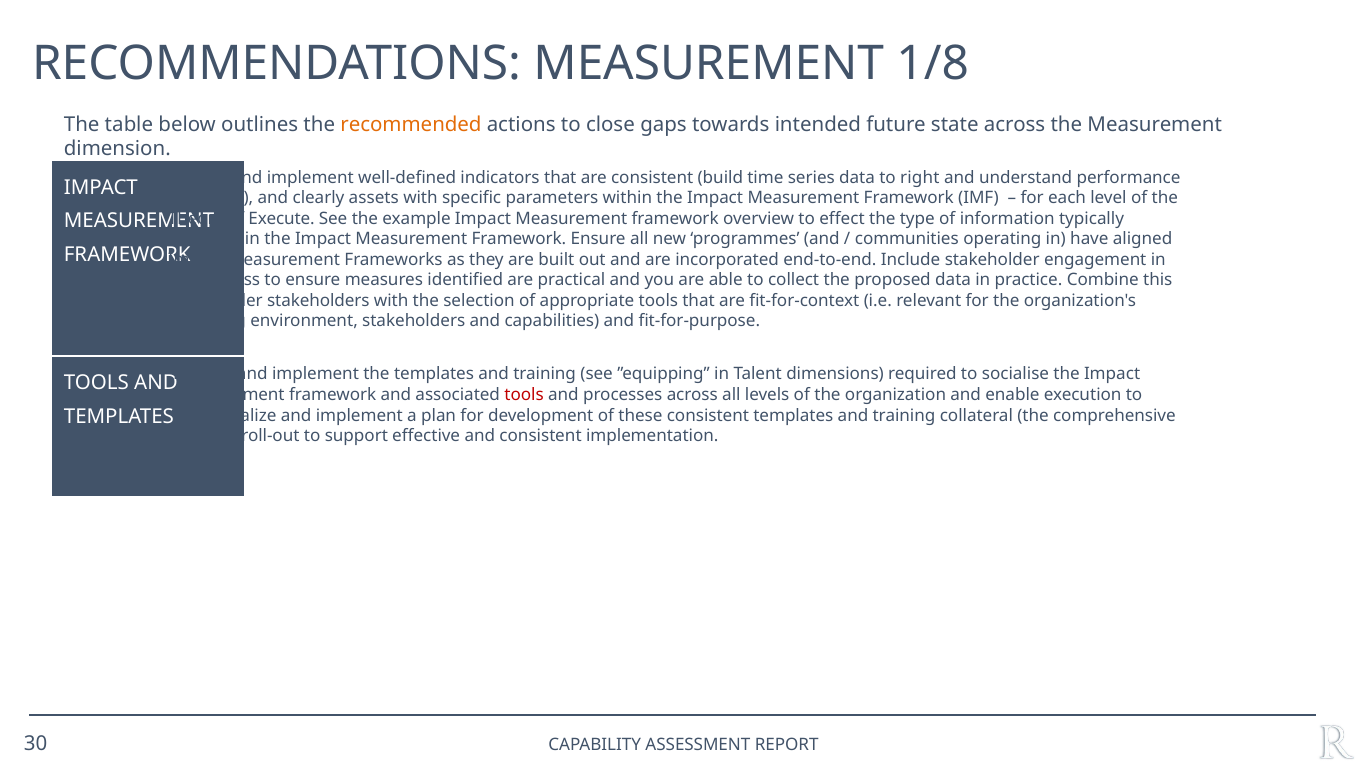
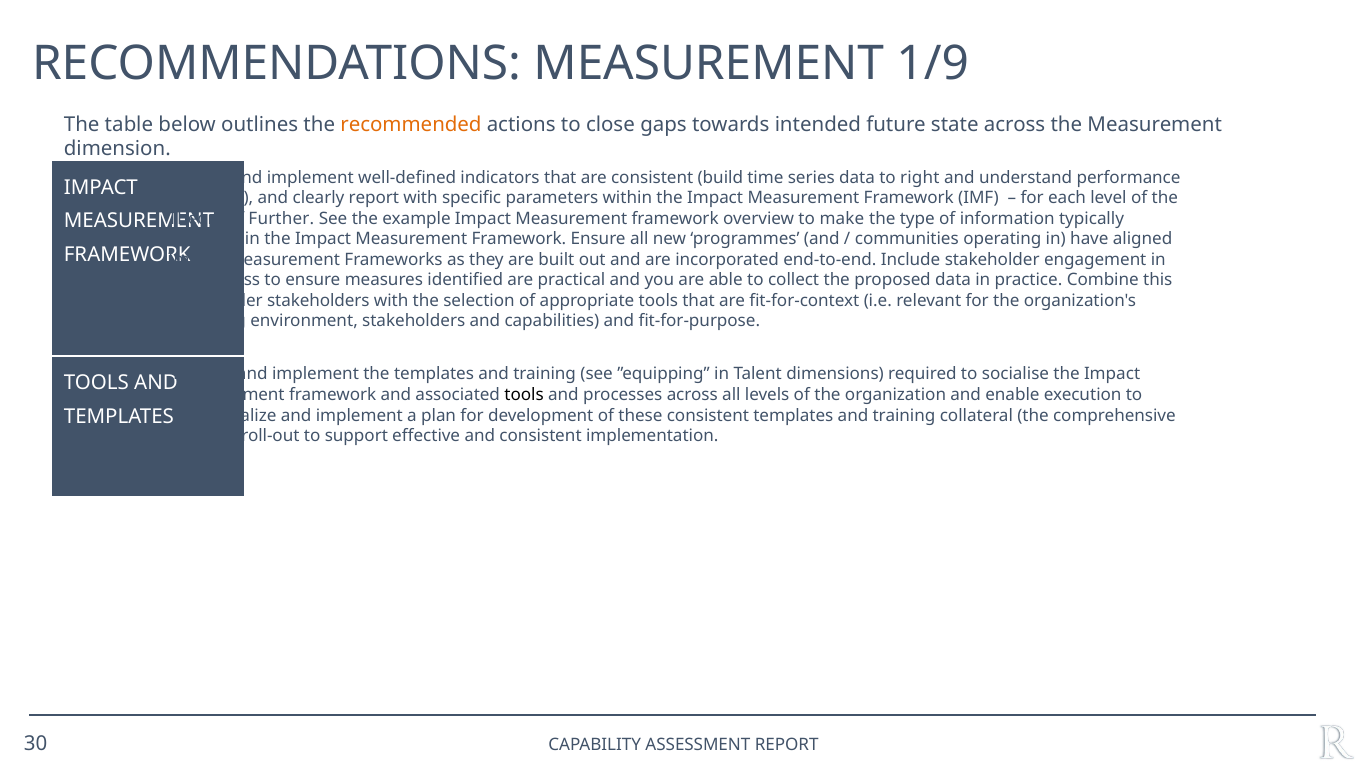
1/8: 1/8 -> 1/9 (933, 63)
clearly assets: assets -> report (374, 198)
Execute: Execute -> Further (281, 218)
effect: effect -> make (842, 218)
tools colour: red -> black (524, 395)
